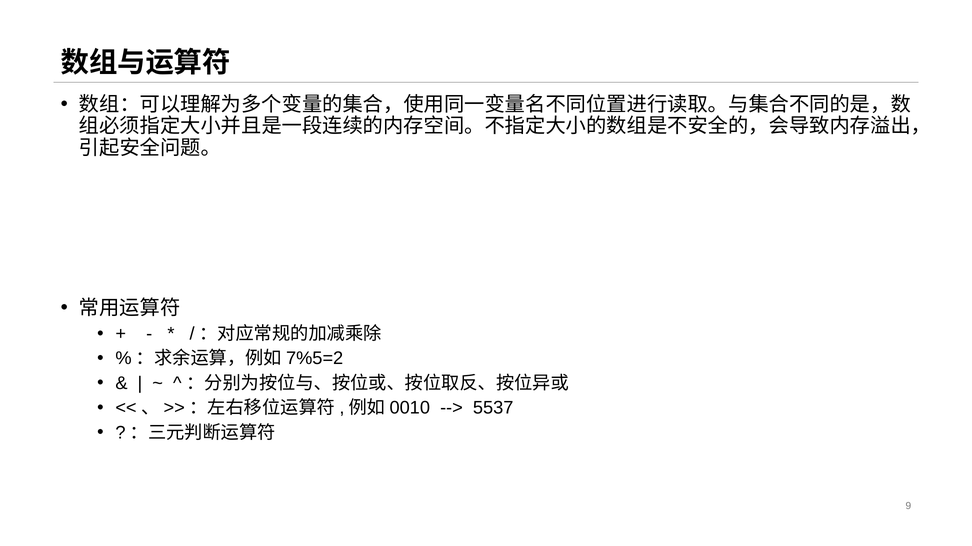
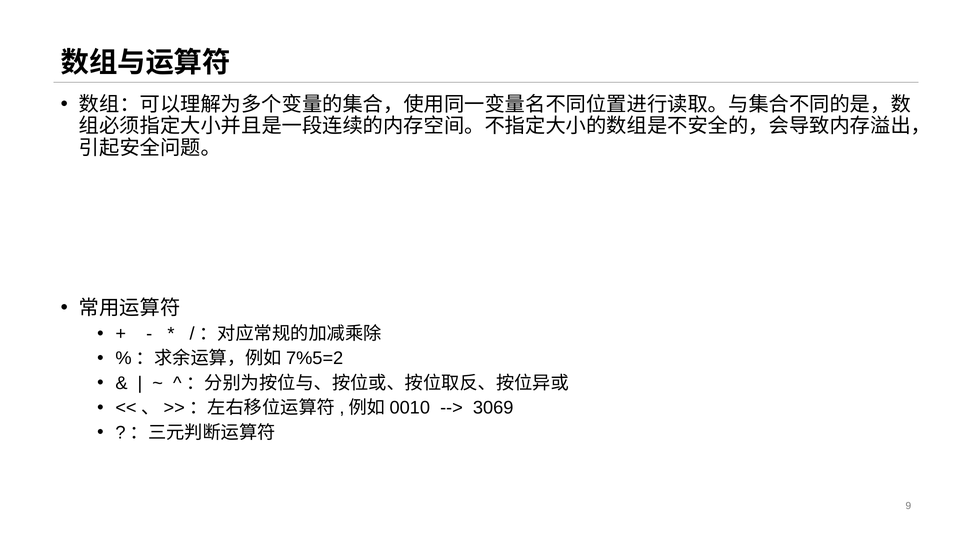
5537: 5537 -> 3069 (493, 408)
